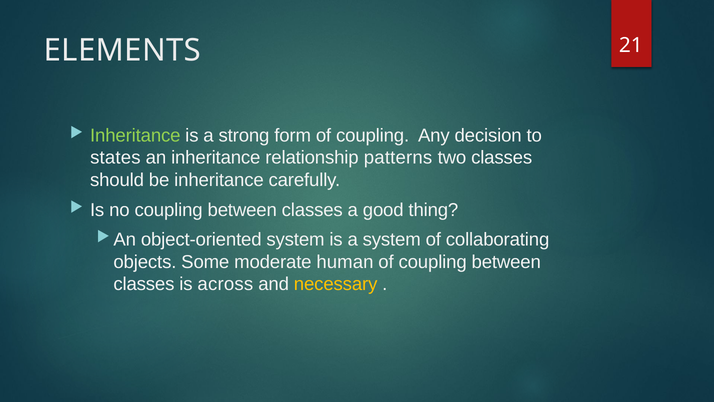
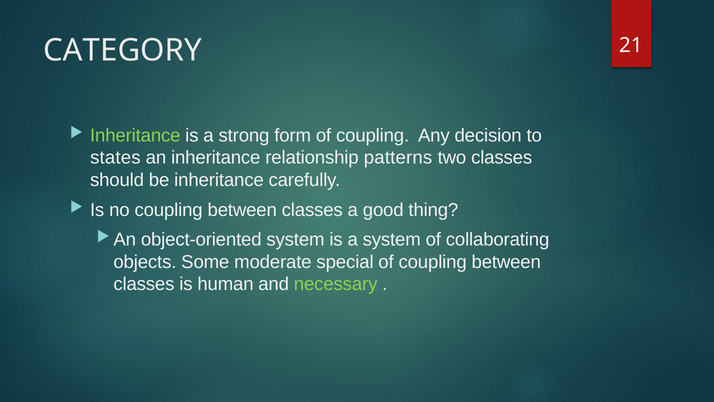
ELEMENTS: ELEMENTS -> CATEGORY (123, 50)
human: human -> special (345, 262)
across: across -> human (226, 284)
necessary colour: yellow -> light green (336, 284)
